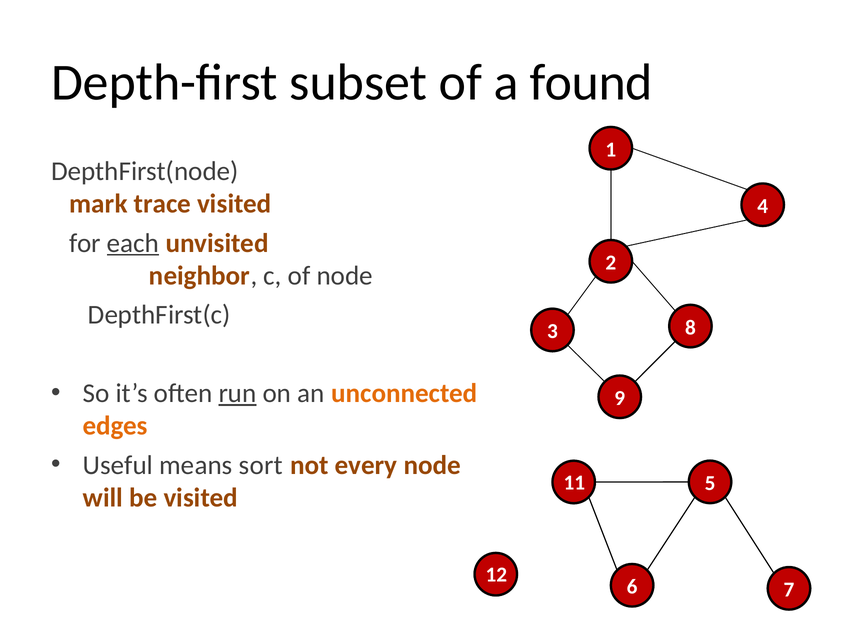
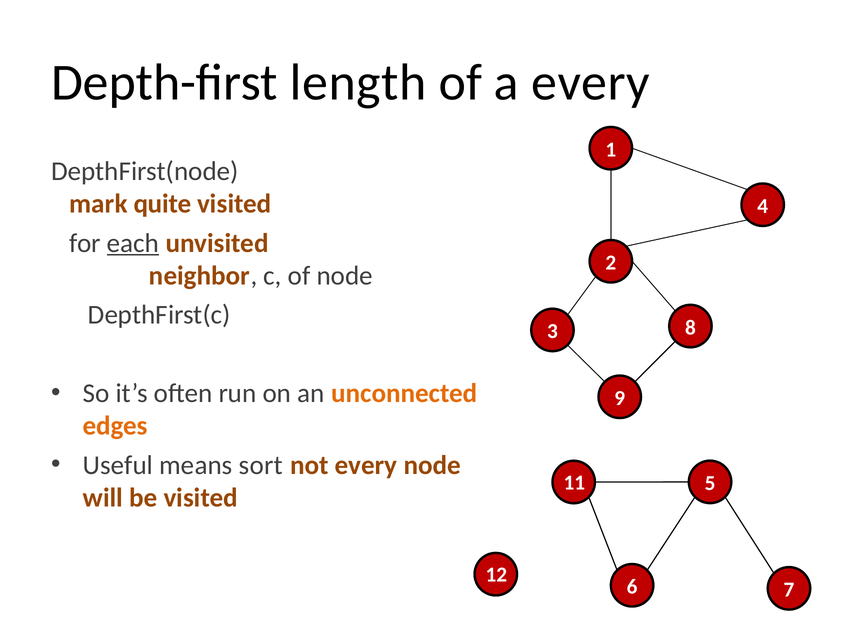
subset: subset -> length (358, 82)
a found: found -> every (591, 82)
trace: trace -> quite (162, 204)
run underline: present -> none (238, 393)
